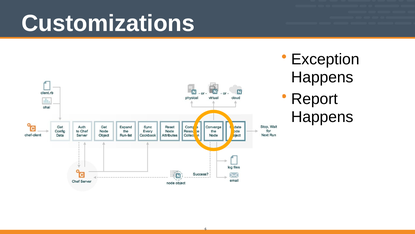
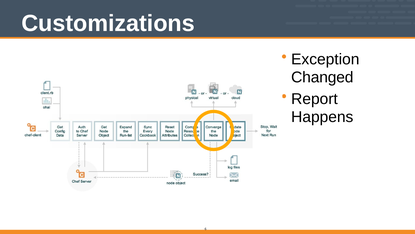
Happens: Happens -> Changed (322, 77)
